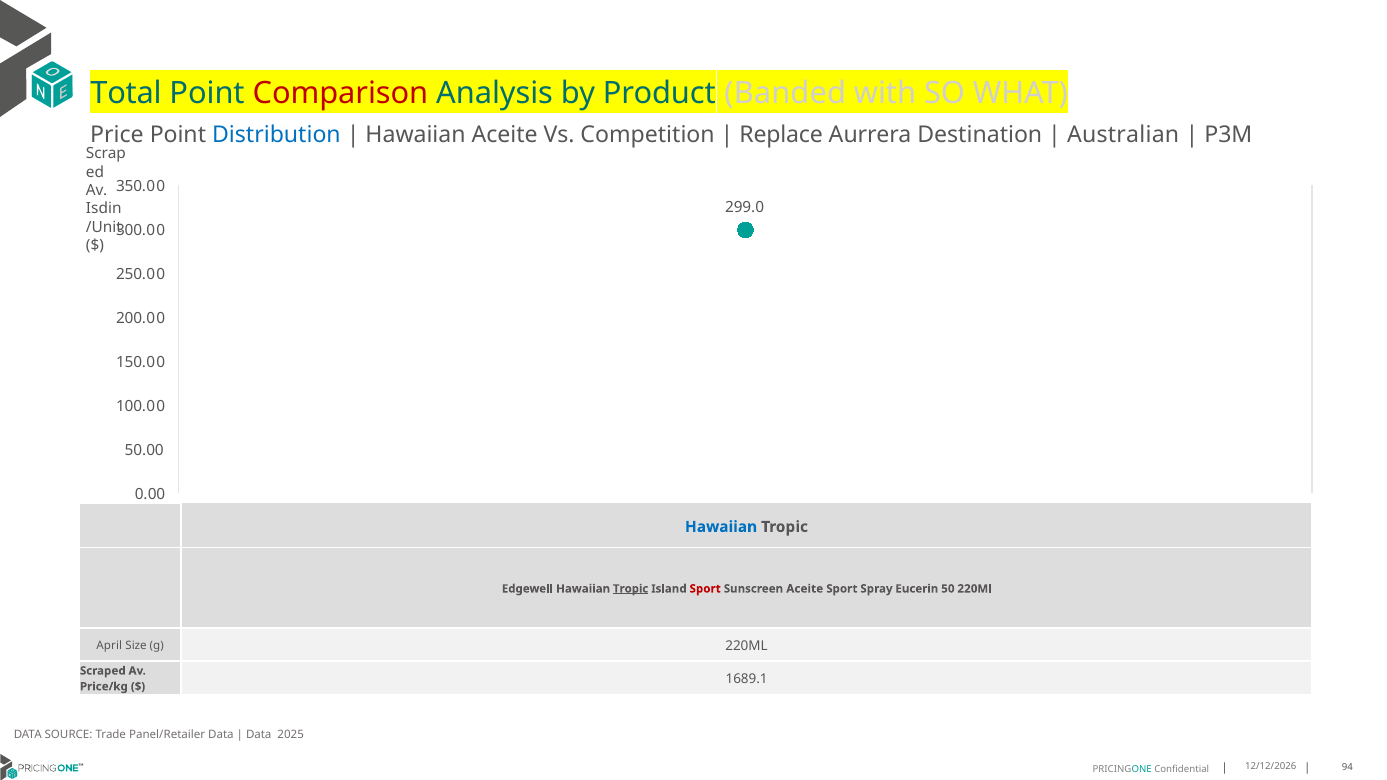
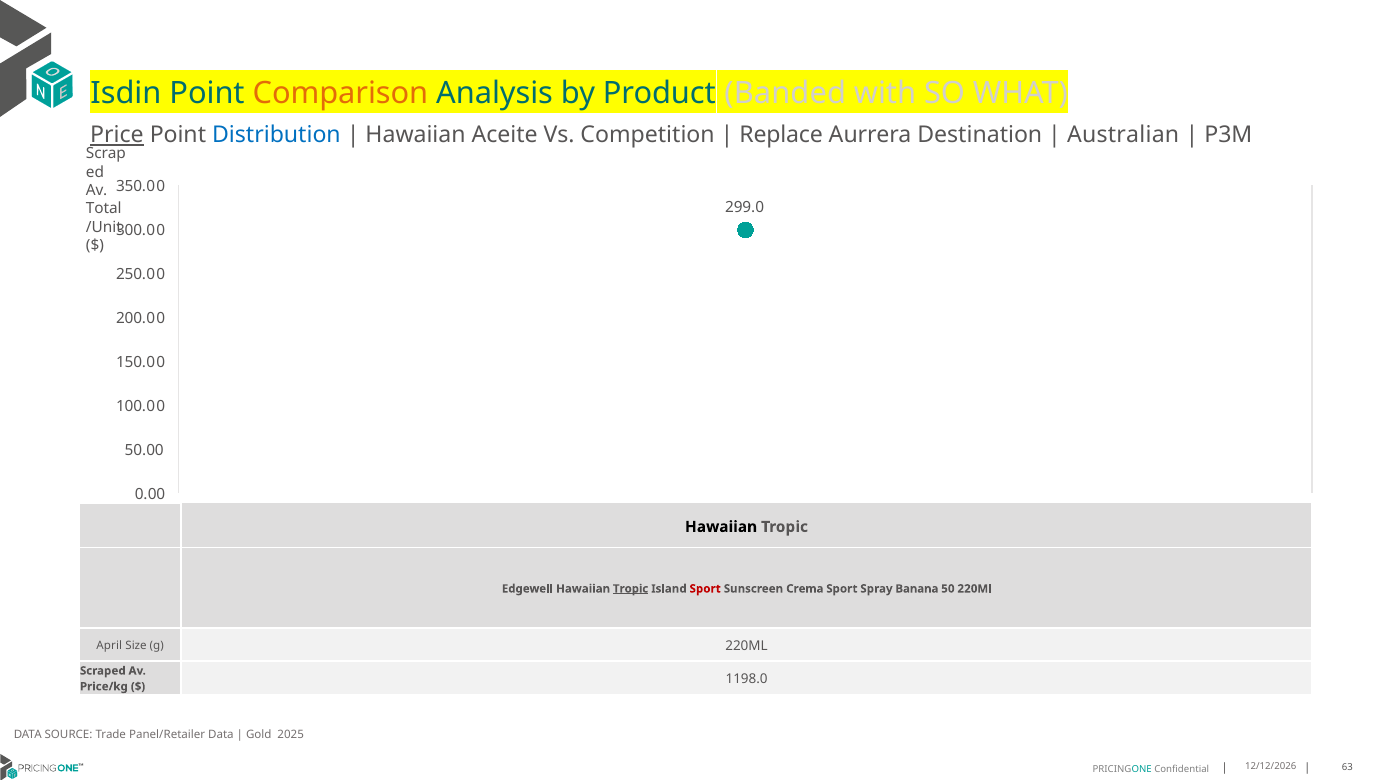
Total: Total -> Isdin (126, 93)
Comparison colour: red -> orange (340, 93)
Price underline: none -> present (117, 135)
Isdin: Isdin -> Total (104, 209)
Hawaiian colour: blue -> black (721, 527)
Sunscreen Aceite: Aceite -> Crema (805, 589)
Eucerin: Eucerin -> Banana (917, 589)
1689.1: 1689.1 -> 1198.0 (747, 679)
Data: Data -> Gold (259, 735)
94: 94 -> 63 (1347, 767)
